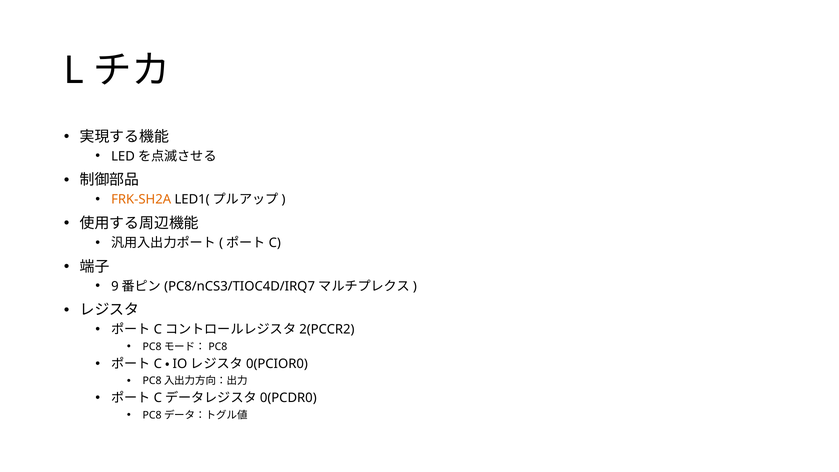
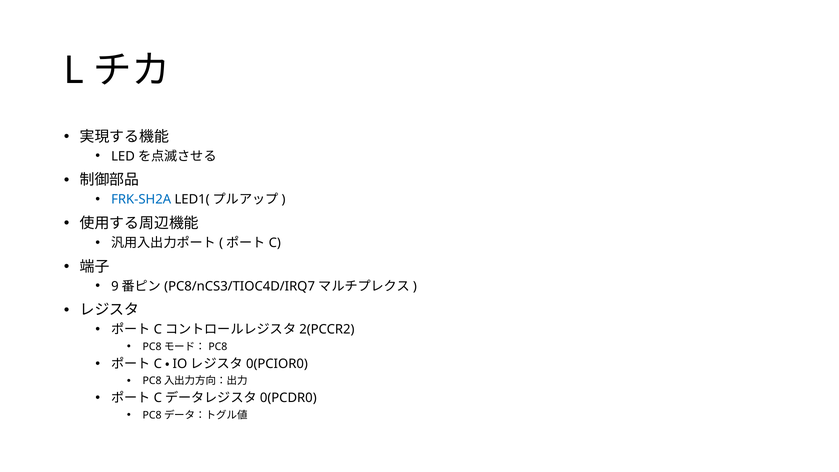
FRK-SH2A colour: orange -> blue (141, 200)
